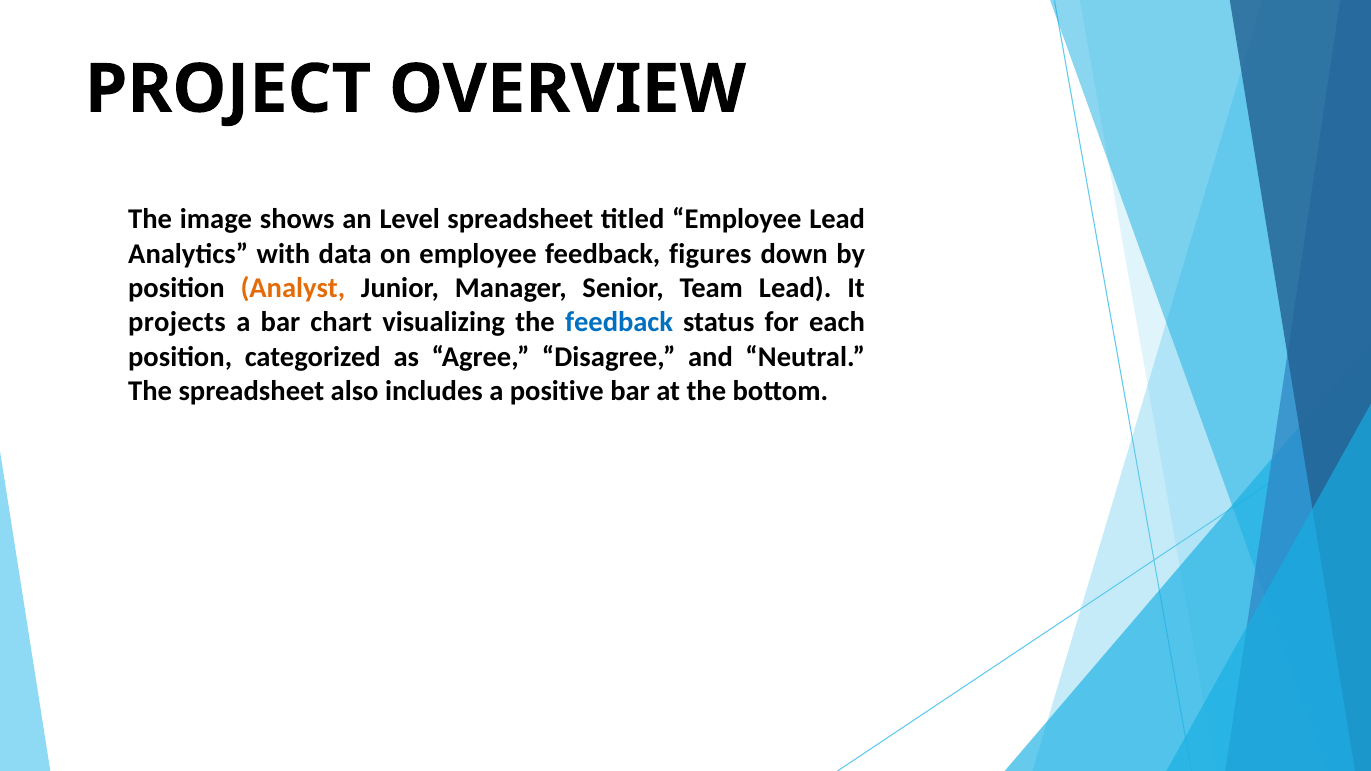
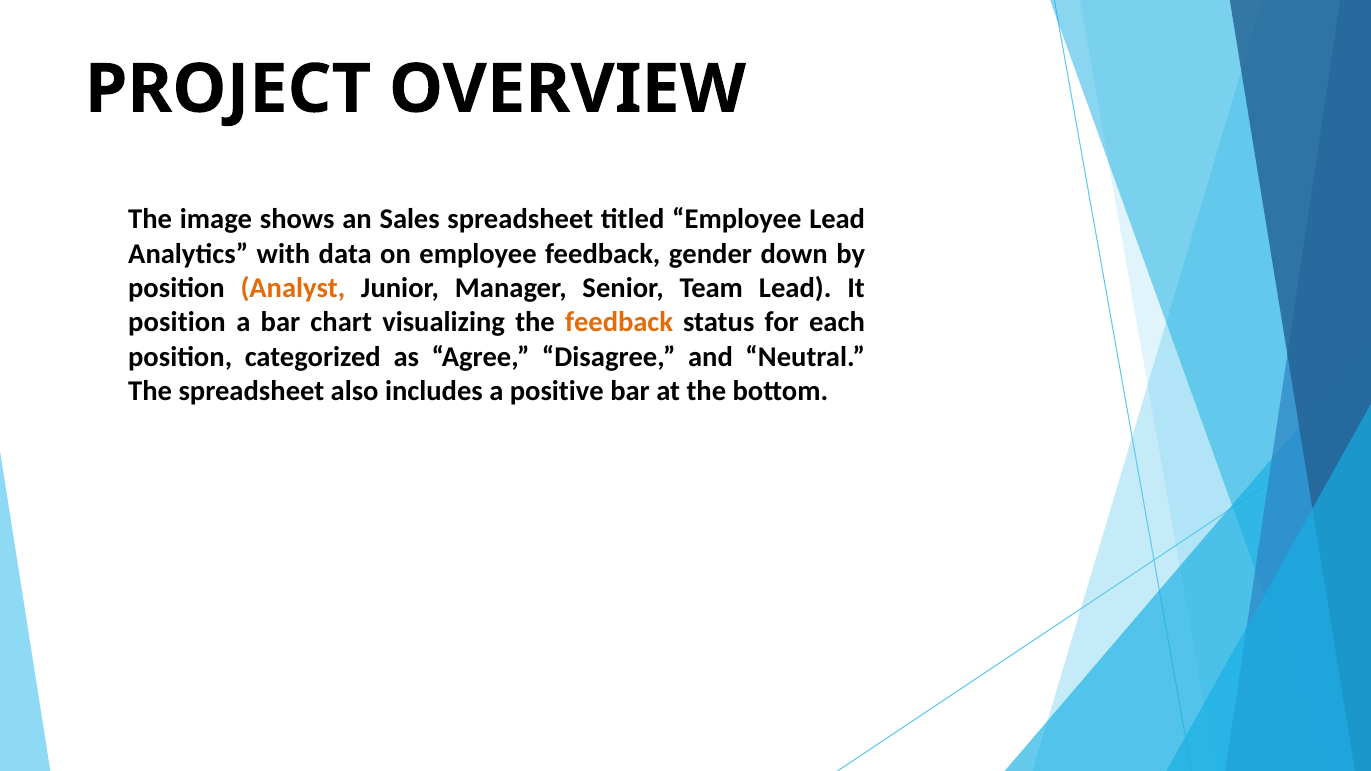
Level: Level -> Sales (410, 220)
figures: figures -> gender (710, 254)
projects: projects -> position (177, 322)
feedback colour: blue -> orange (619, 322)
